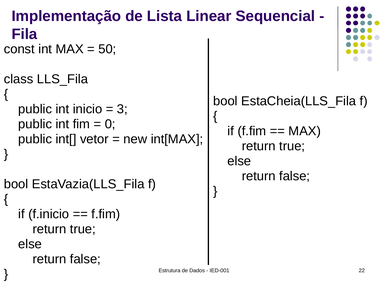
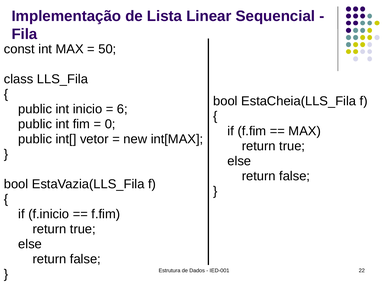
3: 3 -> 6 (122, 109)
